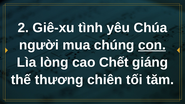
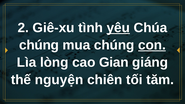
yêu underline: none -> present (118, 28)
người: người -> chúng (39, 45)
Chết: Chết -> Gian (114, 62)
thương: thương -> nguyện (59, 80)
